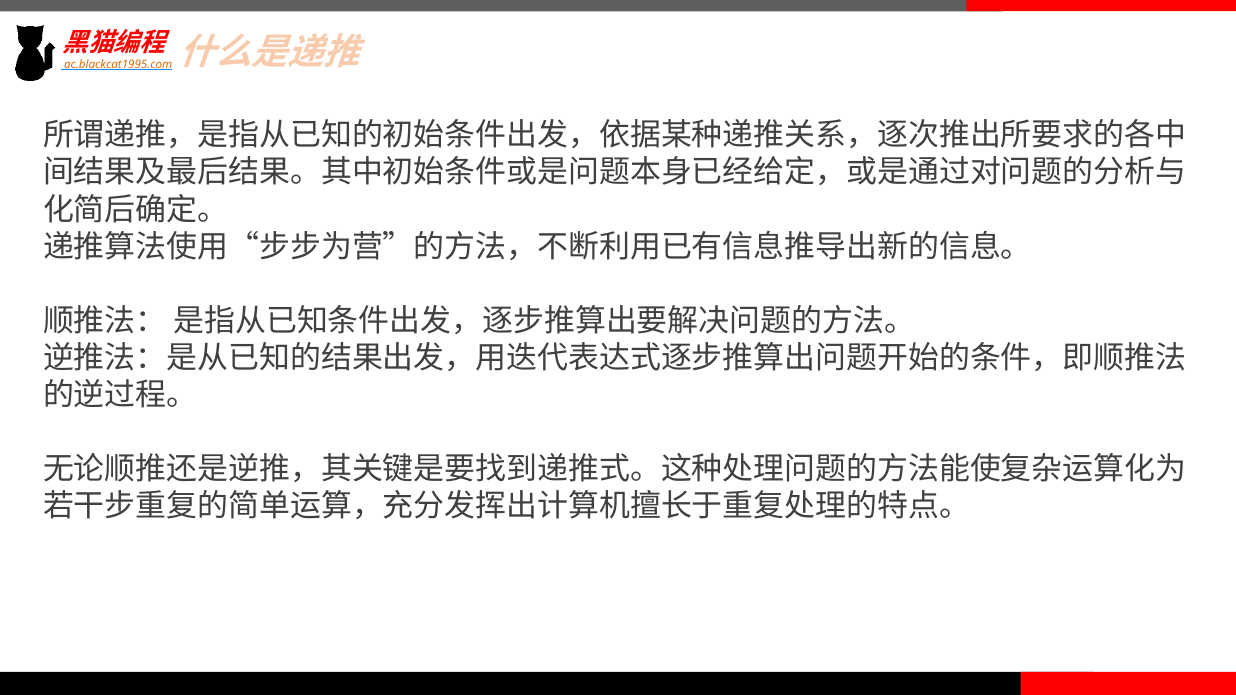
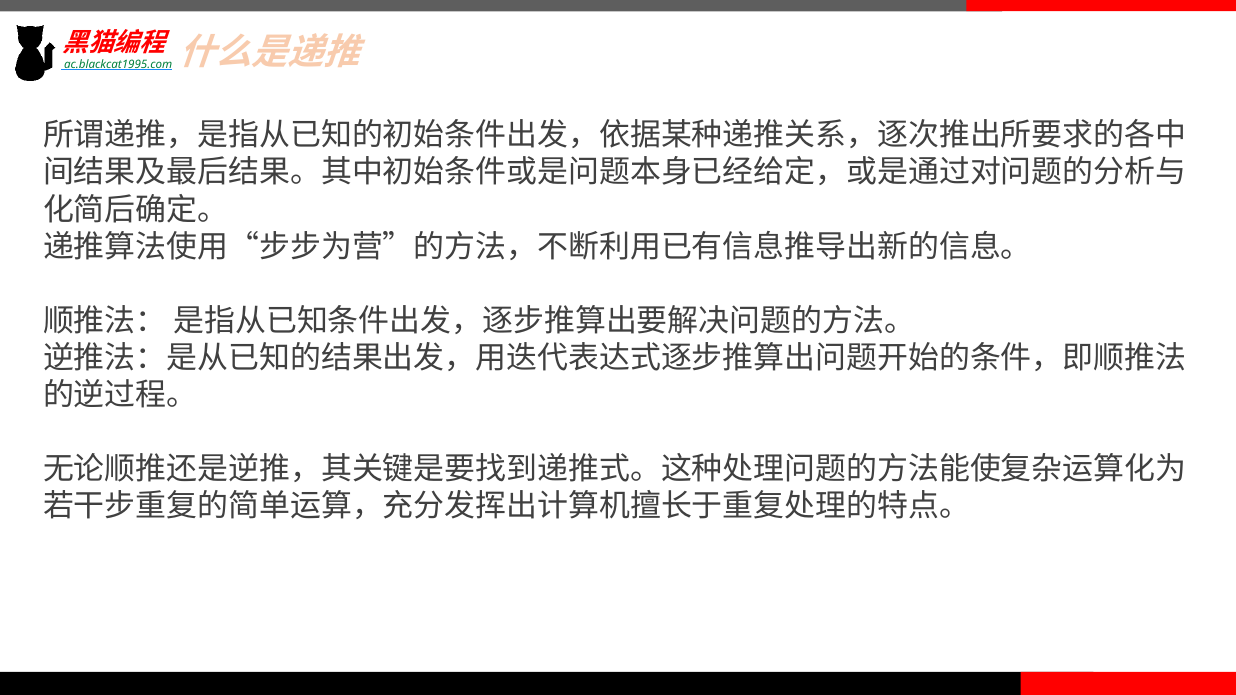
ac.blackcat1995.com colour: orange -> green (118, 64)
